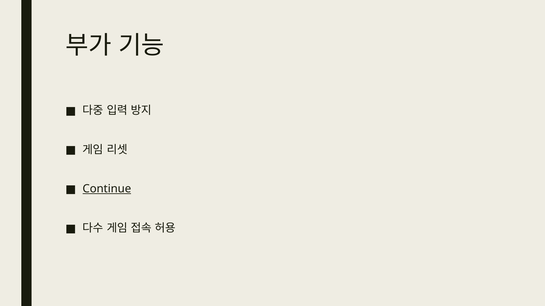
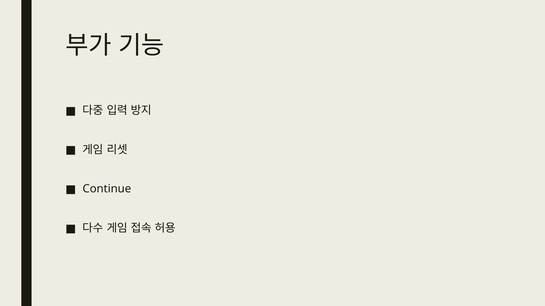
Continue underline: present -> none (107, 189)
